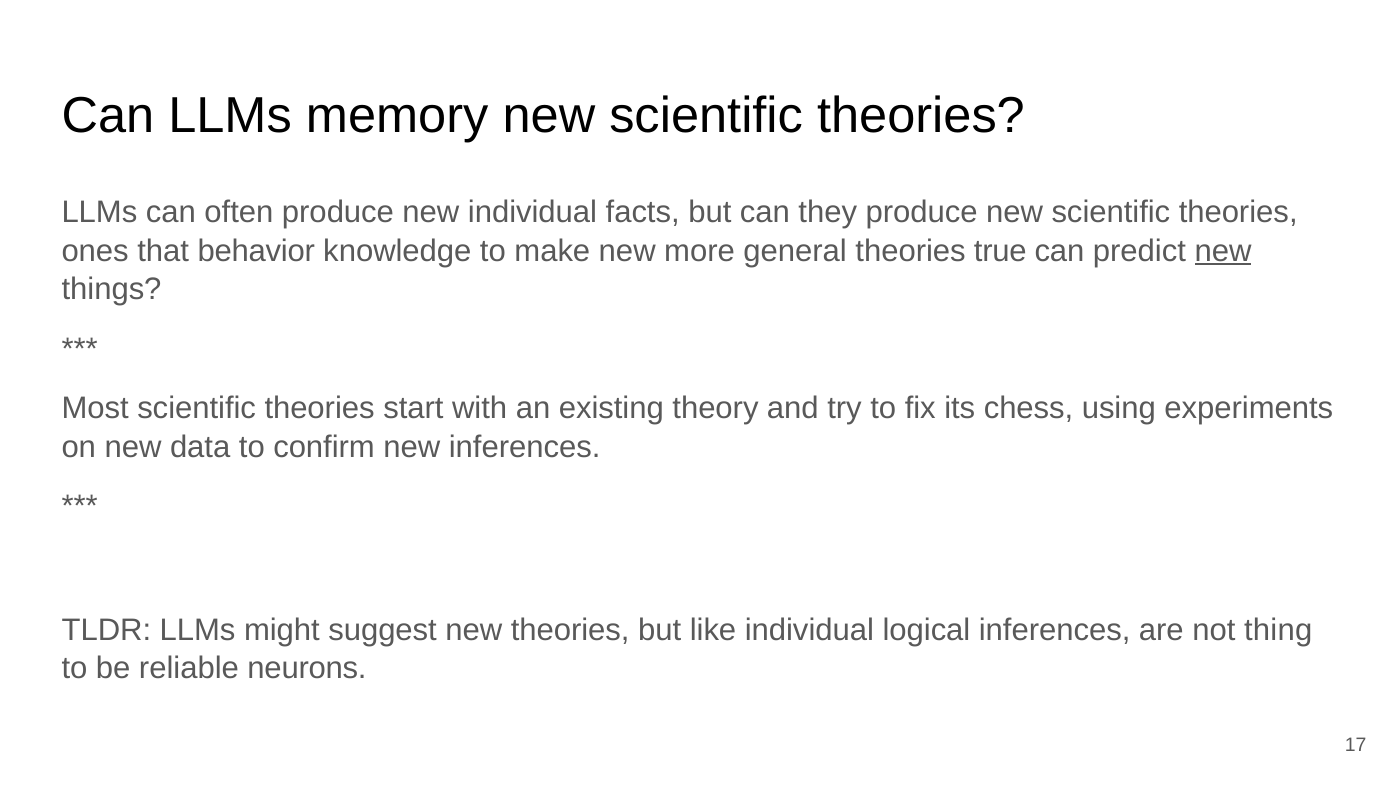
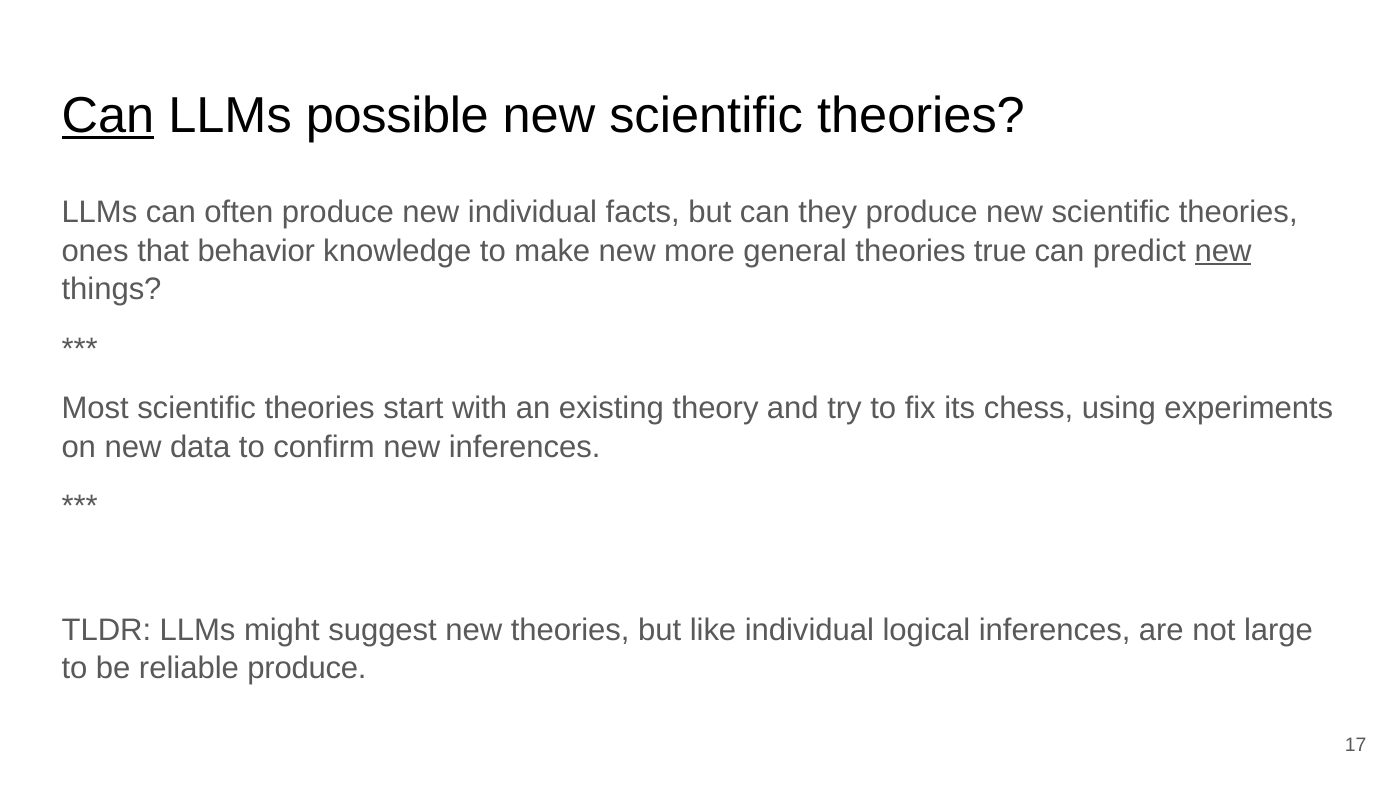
Can underline: none -> present (108, 116)
memory: memory -> possible (397, 116)
thing: thing -> large (1278, 630)
reliable neurons: neurons -> produce (307, 668)
